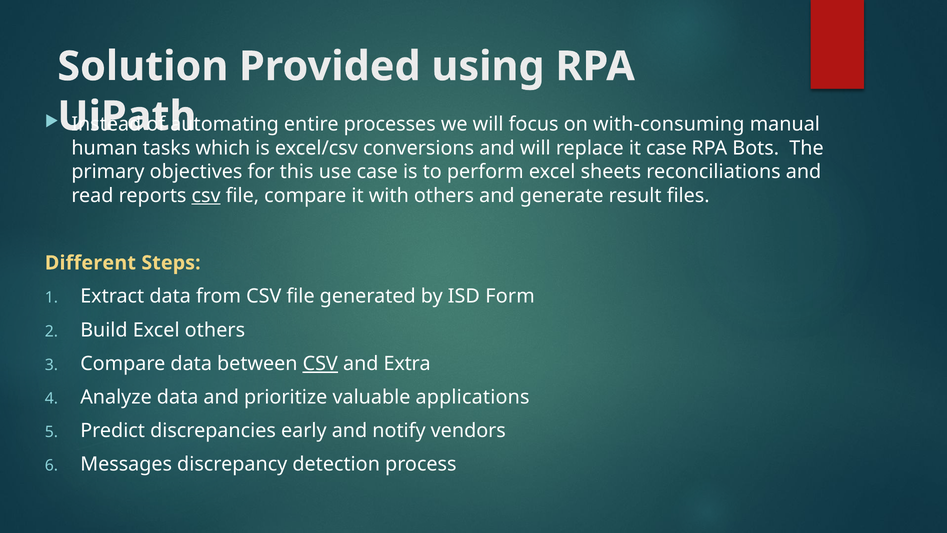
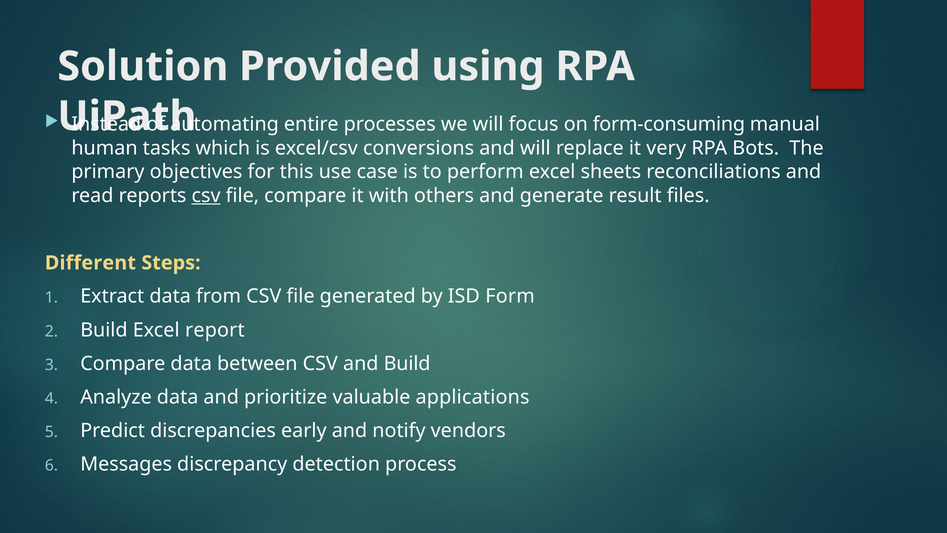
with-consuming: with-consuming -> form-consuming (669, 124)
it case: case -> very (666, 148)
Excel others: others -> report (215, 330)
CSV underline: present -> none (320, 363)
and Extra: Extra -> Build (407, 363)
